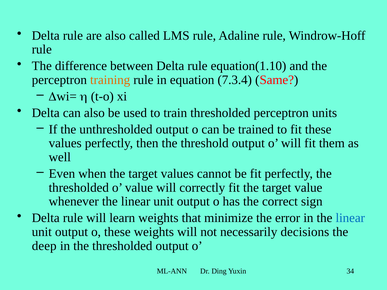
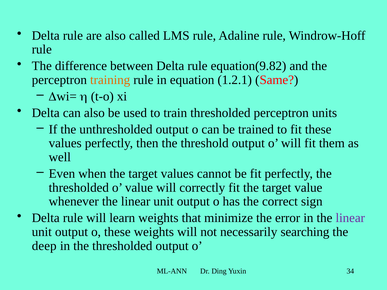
equation(1.10: equation(1.10 -> equation(9.82 (249, 66)
7.3.4: 7.3.4 -> 1.2.1 (235, 80)
linear colour: blue -> purple (350, 218)
decisions: decisions -> searching (305, 232)
